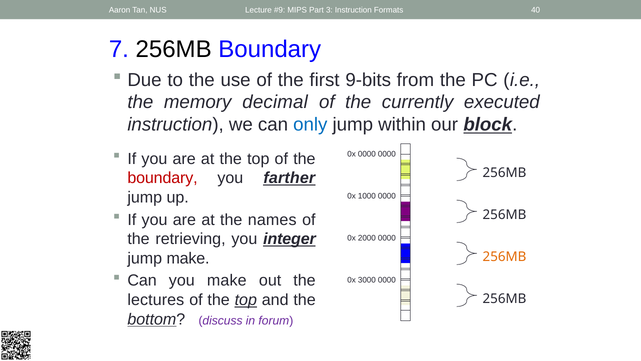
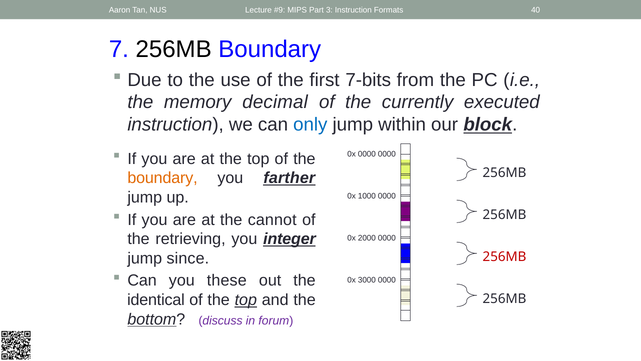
9-bits: 9-bits -> 7-bits (368, 80)
boundary colour: red -> orange (162, 178)
names: names -> cannot (272, 219)
jump make: make -> since (188, 258)
256MB colour: orange -> red (504, 257)
you make: make -> these (227, 280)
lectures: lectures -> identical (156, 300)
